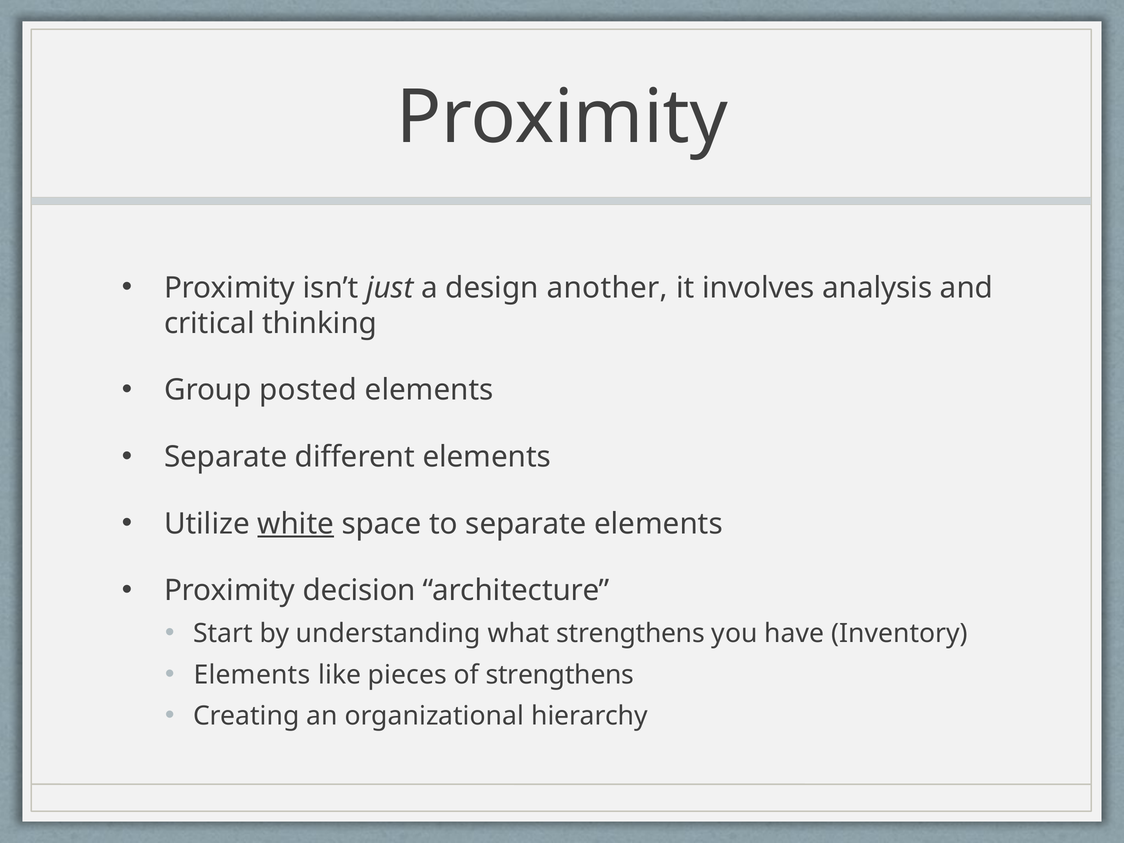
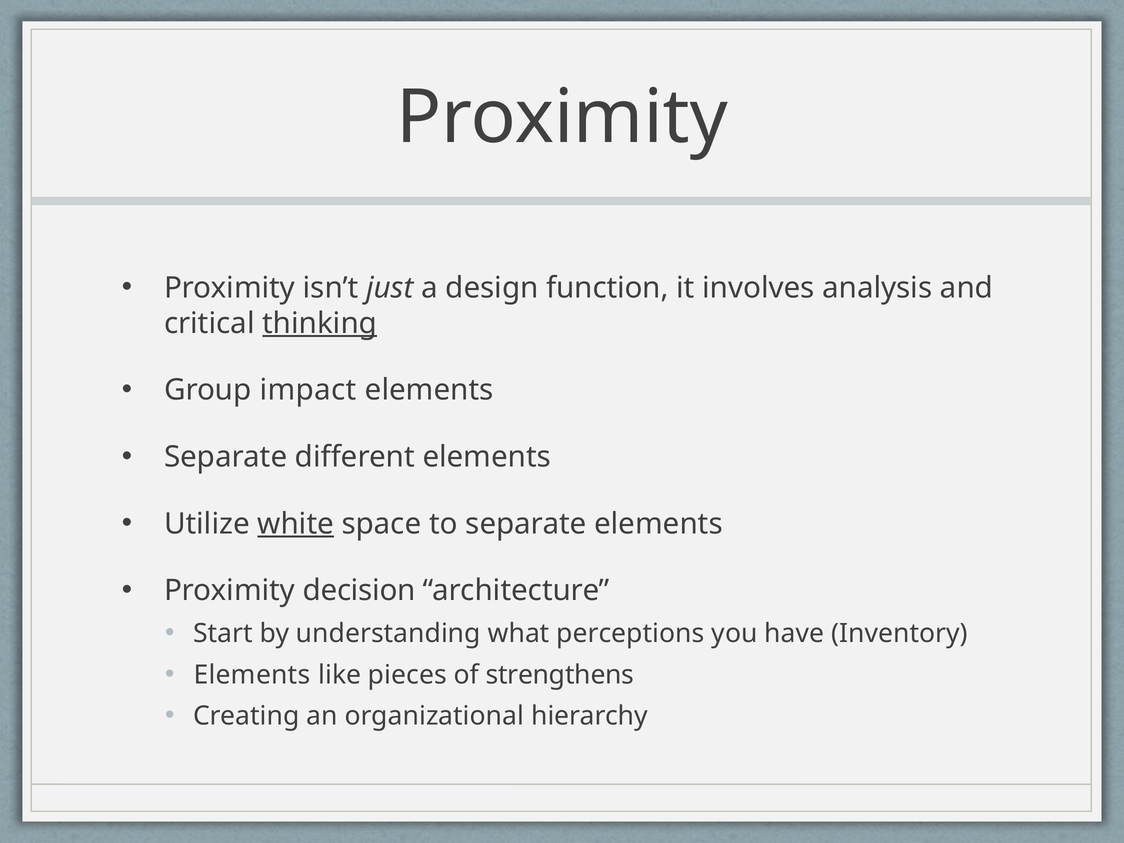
another: another -> function (607, 288)
thinking underline: none -> present (320, 323)
posted: posted -> impact (308, 390)
what strengthens: strengthens -> perceptions (630, 634)
